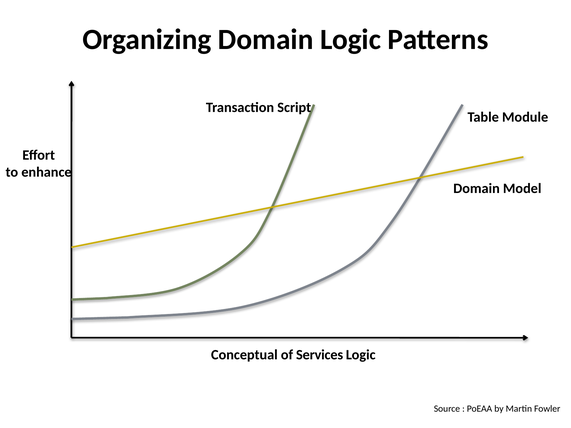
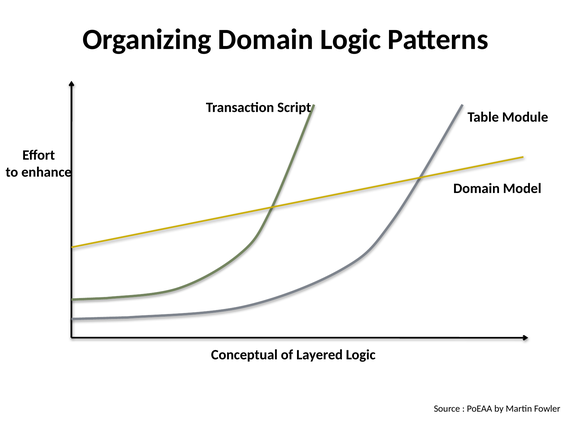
Services: Services -> Layered (320, 355)
